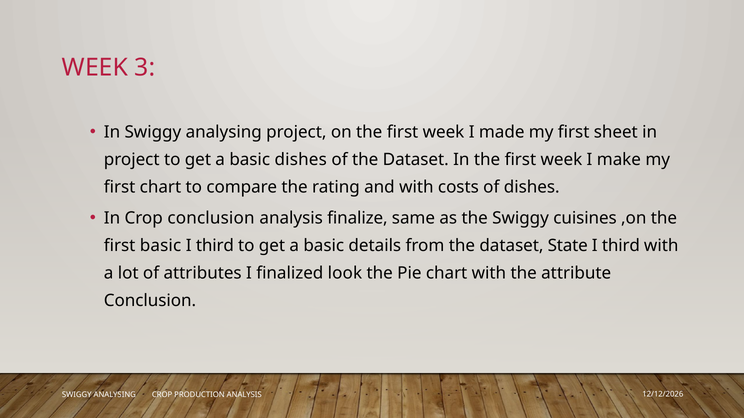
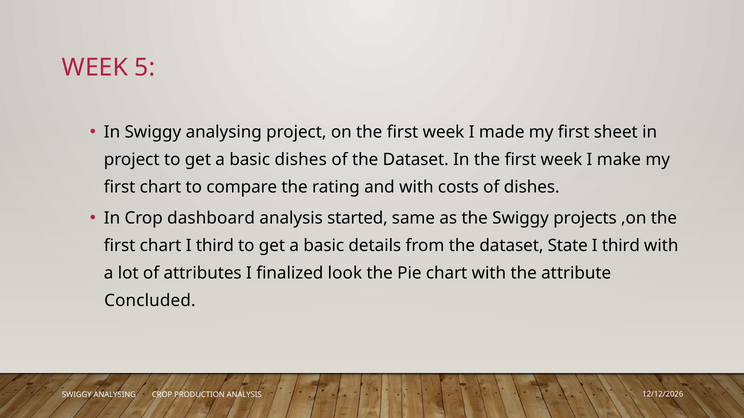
3: 3 -> 5 (145, 68)
Crop conclusion: conclusion -> dashboard (211, 218)
finalize: finalize -> started (357, 218)
cuisines: cuisines -> projects (585, 218)
basic: basic -> chart (161, 246)
Conclusion: Conclusion -> Concluded (150, 301)
